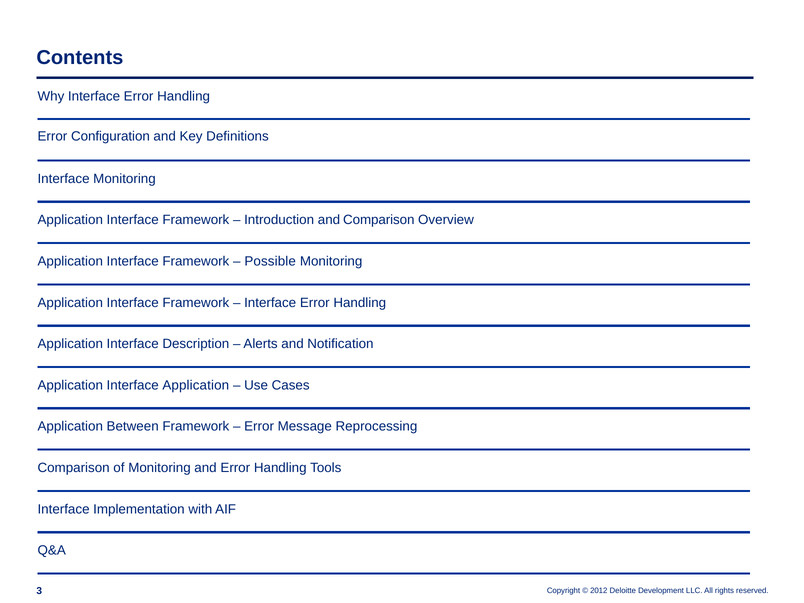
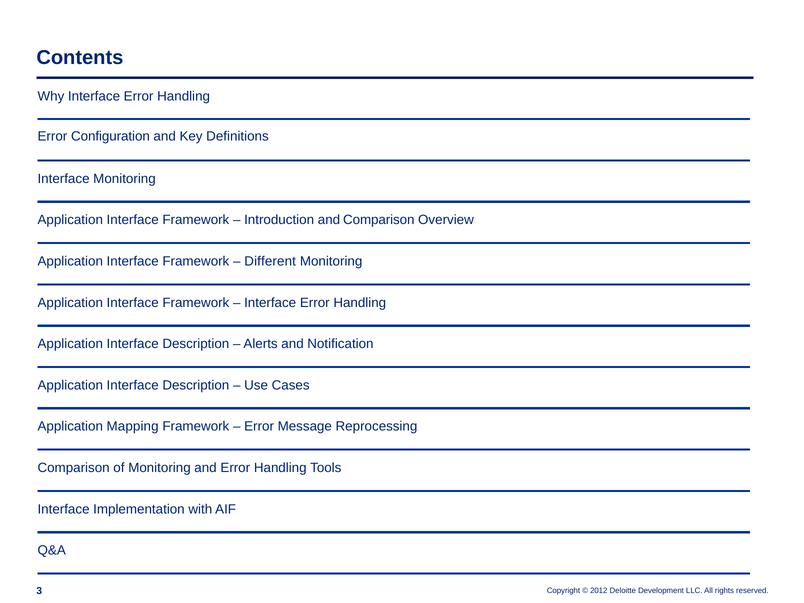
Possible: Possible -> Different (270, 261)
Application: Application -> Description (196, 385)
Between: Between -> Mapping (133, 427)
